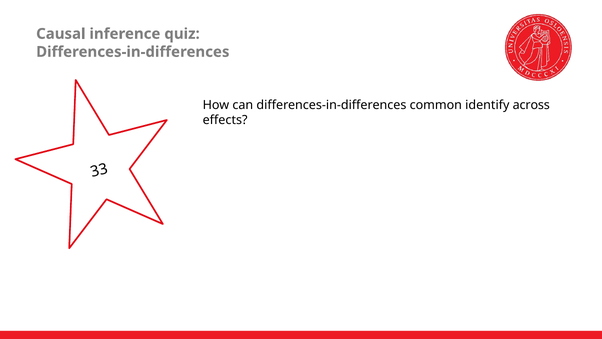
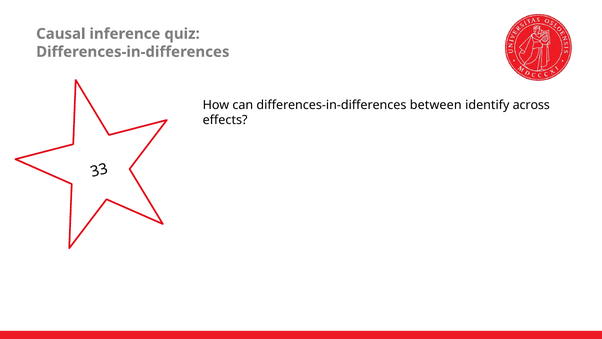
common: common -> between (436, 105)
